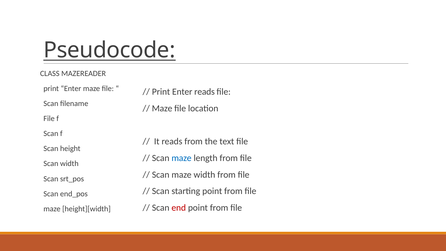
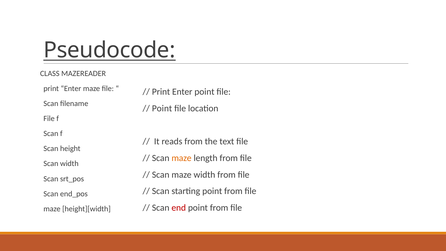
Enter reads: reads -> point (204, 92)
Maze: Maze -> Point (162, 108)
maze colour: blue -> orange (182, 158)
